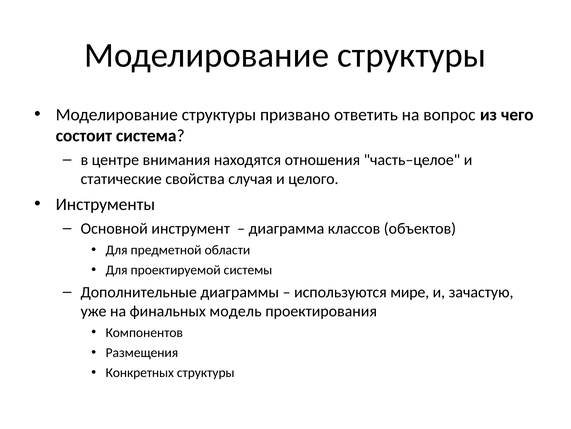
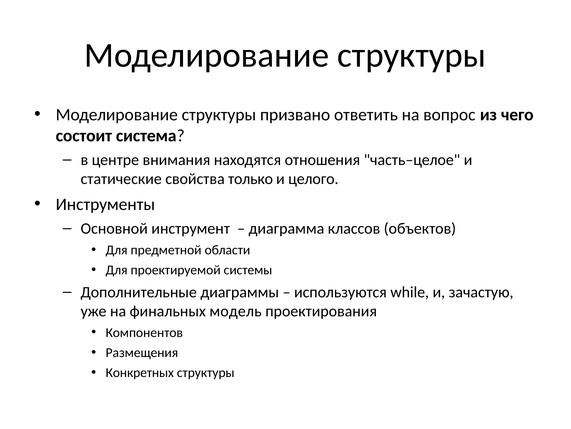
случая: случая -> только (250, 179)
мире: мире -> while (410, 292)
